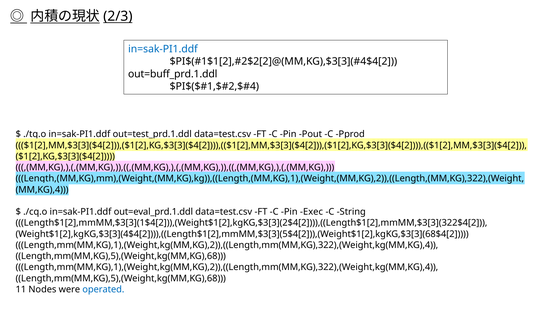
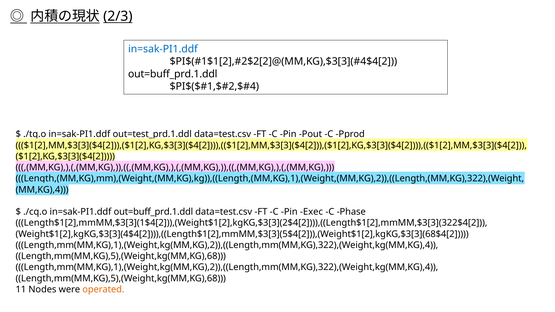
in=sak-PI1.ddf out=eval_prd.1.ddl: out=eval_prd.1.ddl -> out=buff_prd.1.ddl (153, 212)
String: String -> Phase (351, 212)
operated colour: blue -> orange (103, 290)
